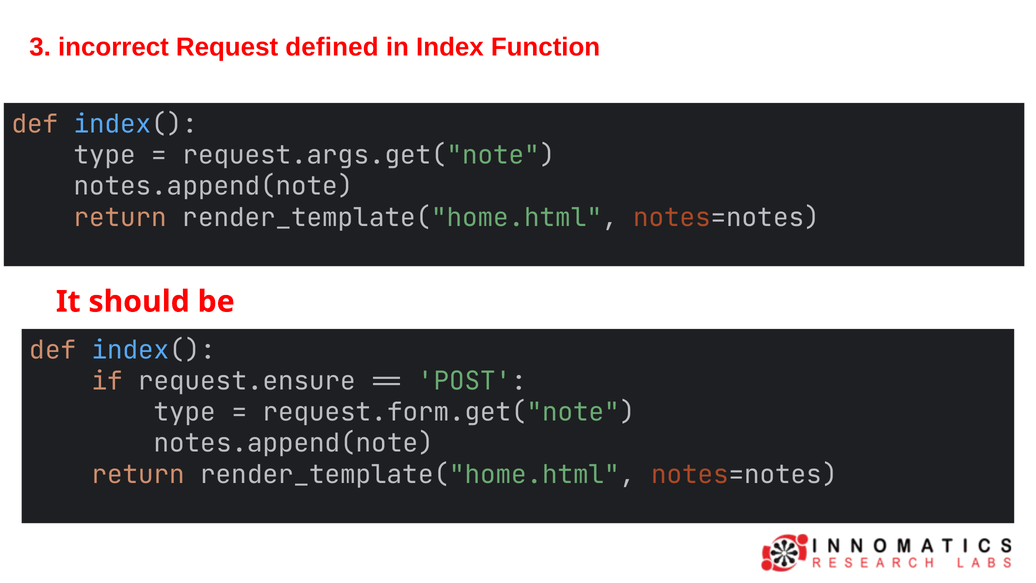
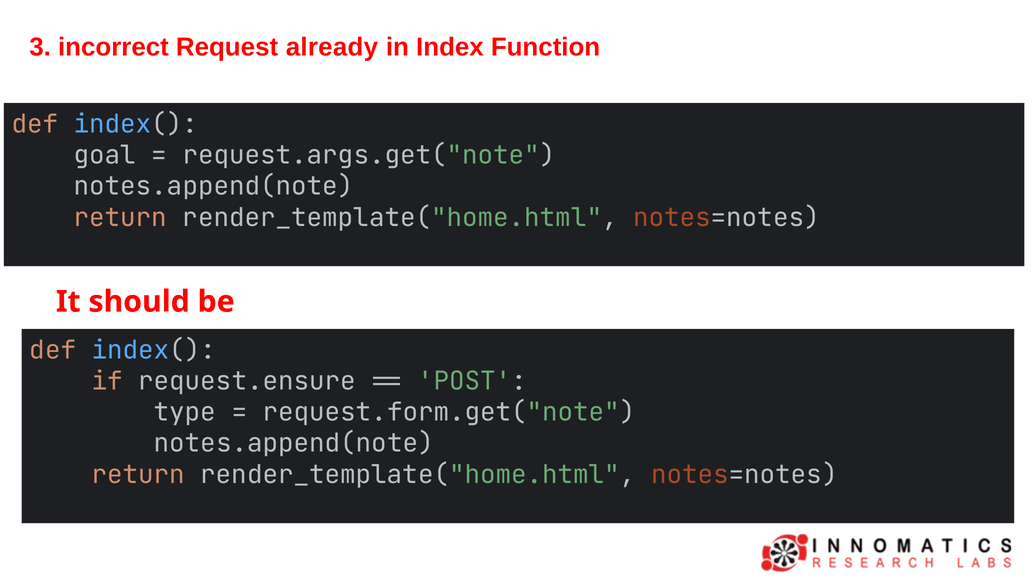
defined: defined -> already (332, 47)
type: type -> goal (105, 155)
